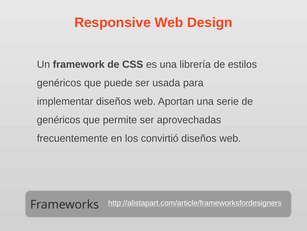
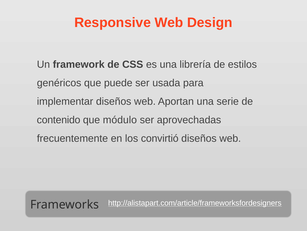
genéricos: genéricos -> contenido (59, 120)
permite: permite -> módulo (120, 120)
